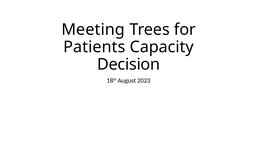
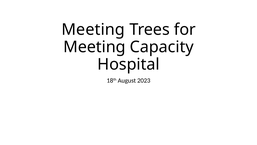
Patients: Patients -> Meeting (94, 47)
Decision: Decision -> Hospital (128, 64)
